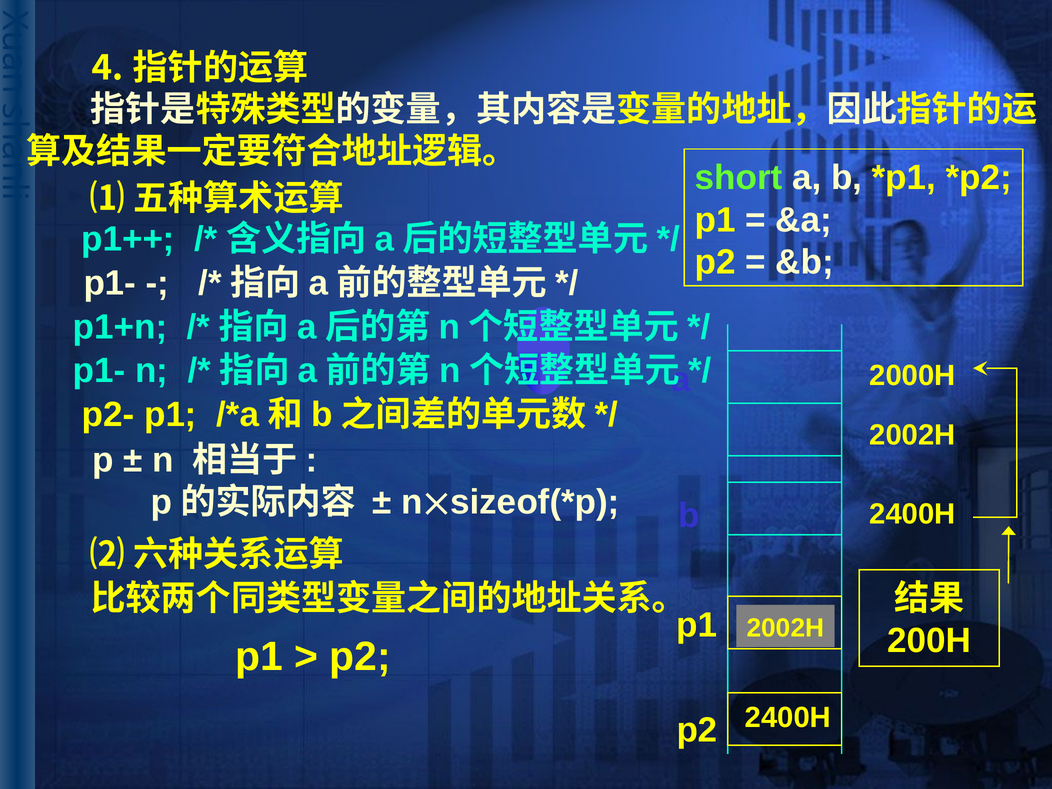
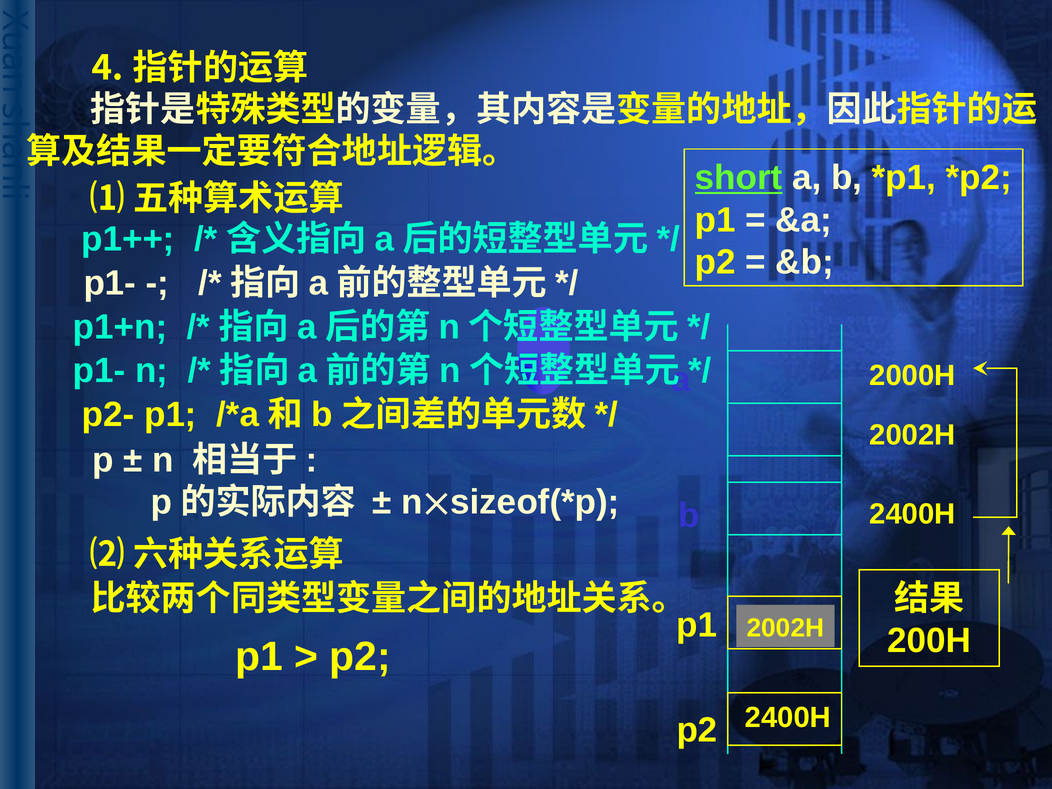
short underline: none -> present (739, 178)
